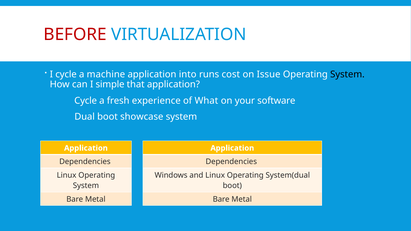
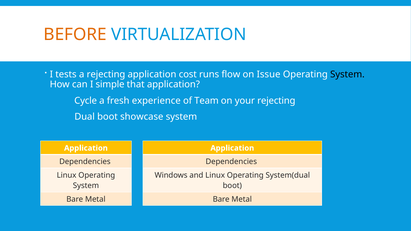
BEFORE colour: red -> orange (75, 35)
I cycle: cycle -> tests (66, 74)
a machine: machine -> rejecting (106, 74)
into: into -> cost (188, 74)
cost: cost -> flow (231, 74)
What: What -> Team (206, 101)
your software: software -> rejecting (276, 101)
